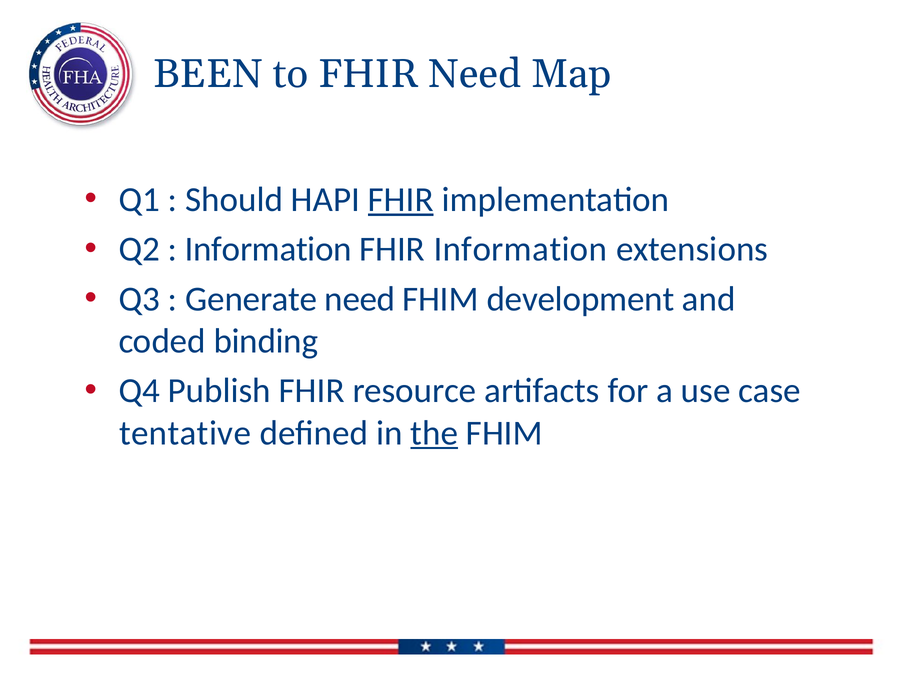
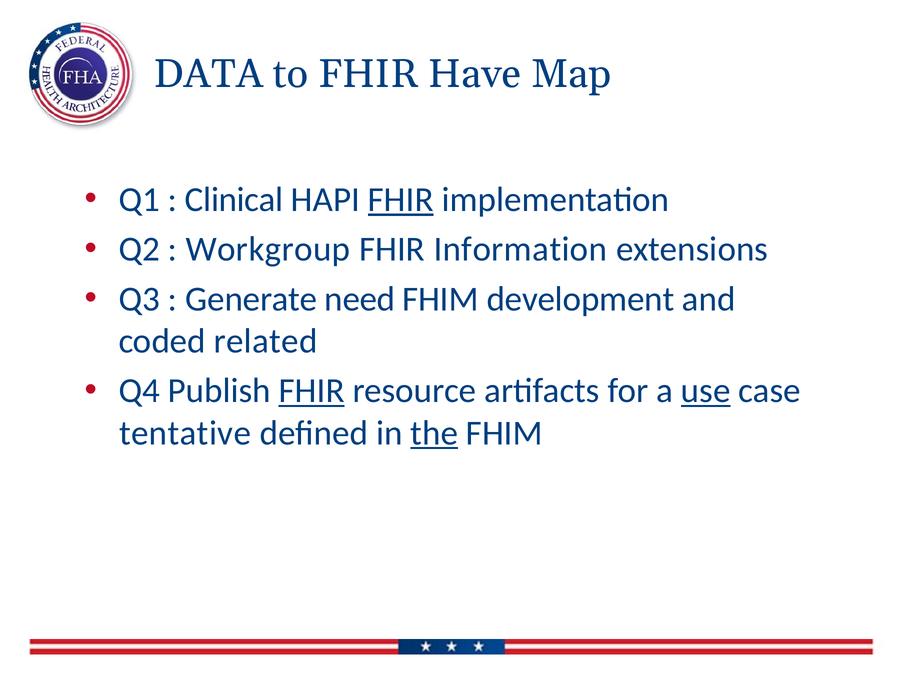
BEEN: BEEN -> DATA (208, 74)
FHIR Need: Need -> Have (475, 74)
Should: Should -> Clinical (234, 200)
Information: Information -> Workgroup (268, 249)
binding: binding -> related (266, 341)
FHIR underline: none -> present (312, 391)
use underline: none -> present (706, 391)
